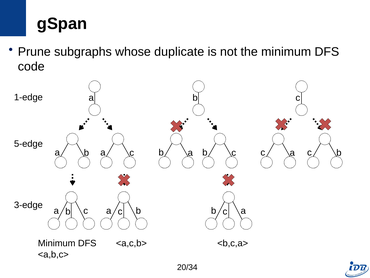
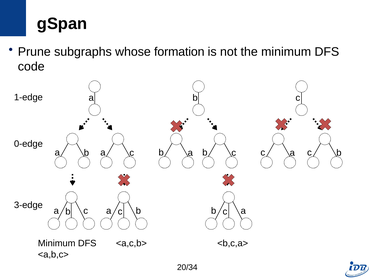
duplicate: duplicate -> formation (179, 52)
5-edge: 5-edge -> 0-edge (28, 143)
